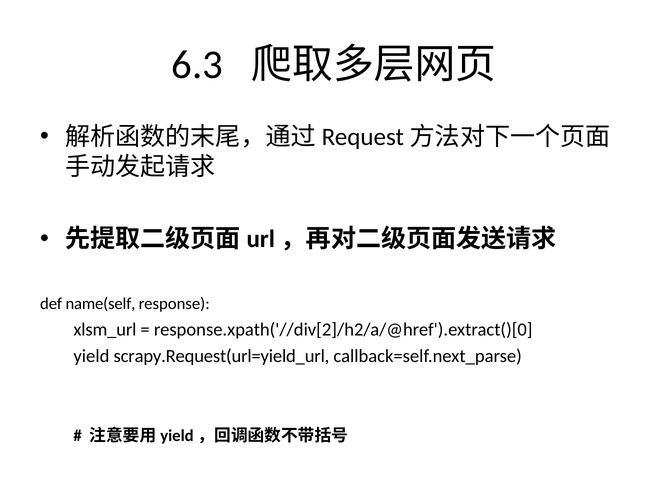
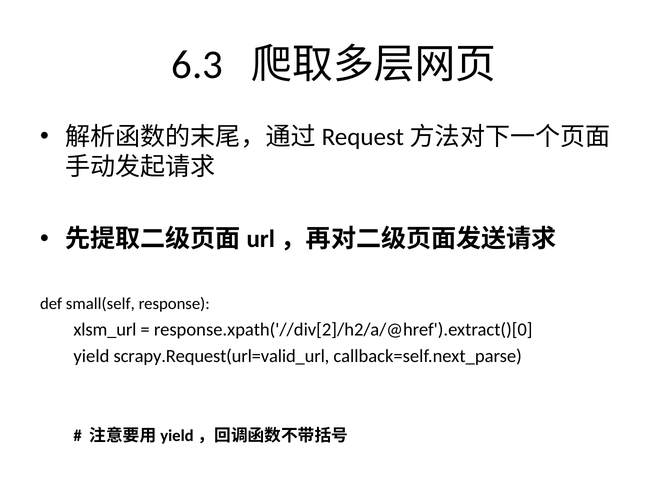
name(self: name(self -> small(self (100, 304)
scrapy.Request(url=yield_url: scrapy.Request(url=yield_url -> scrapy.Request(url=valid_url (221, 356)
